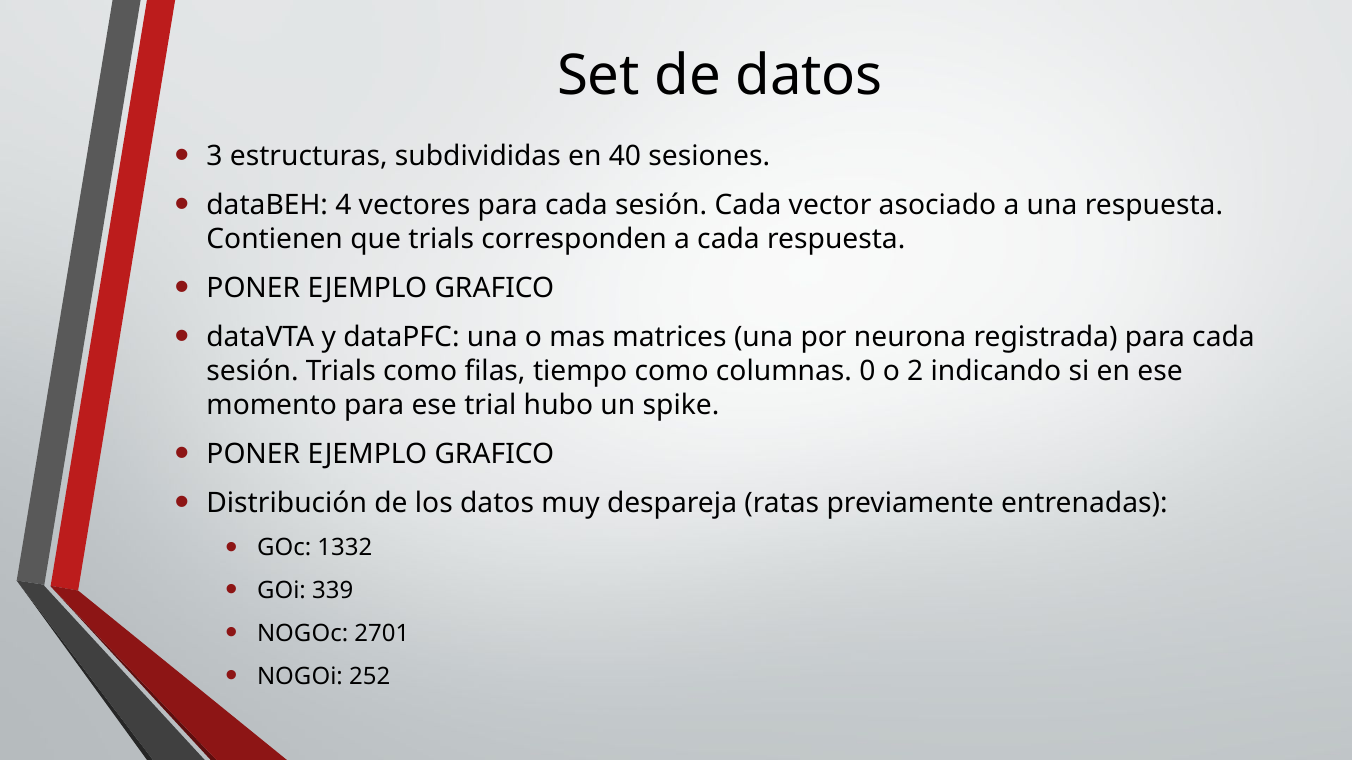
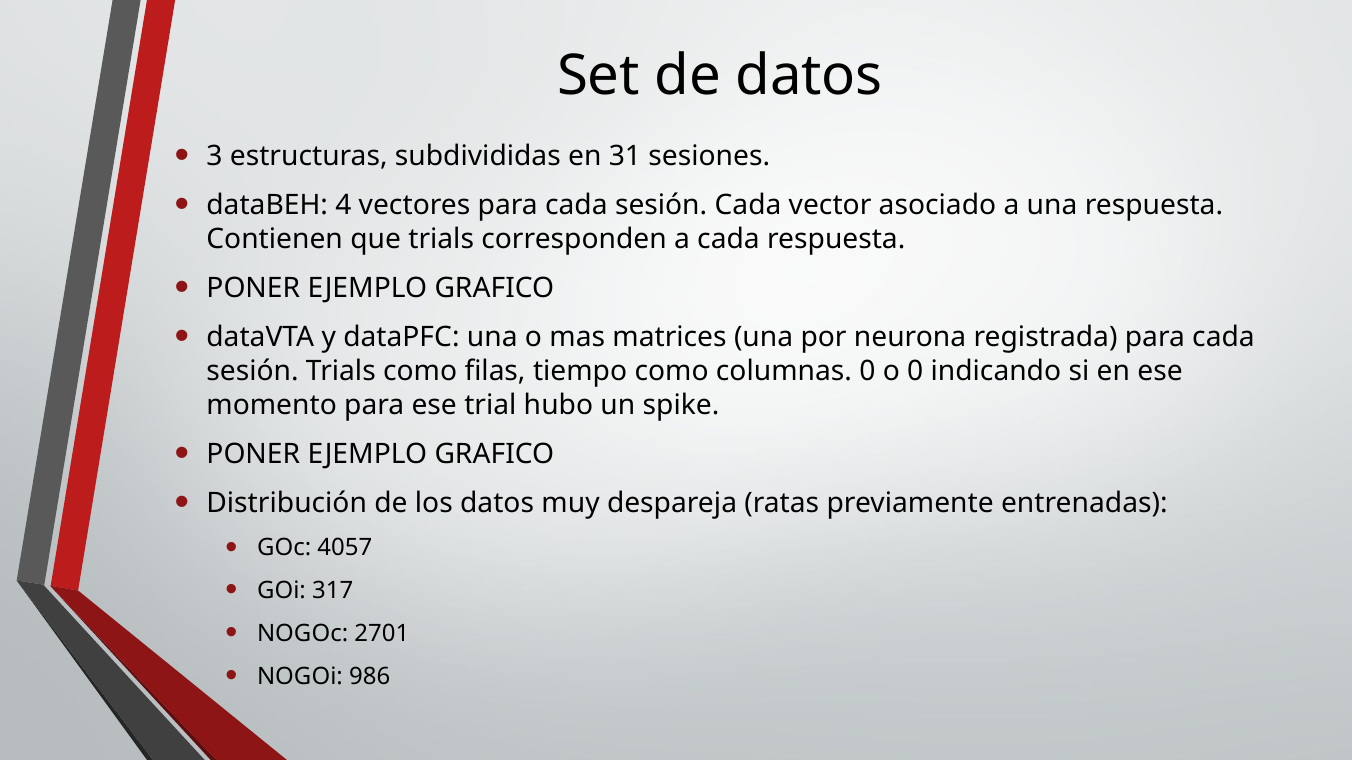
40: 40 -> 31 (625, 157)
o 2: 2 -> 0 (915, 371)
1332: 1332 -> 4057 (345, 548)
339: 339 -> 317 (333, 591)
252: 252 -> 986 (370, 677)
